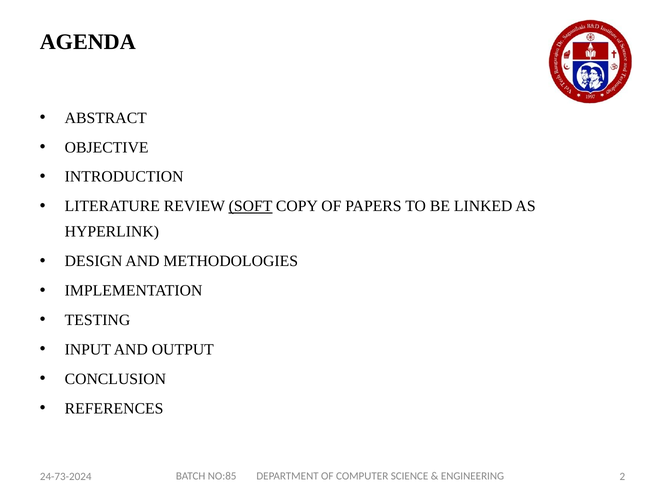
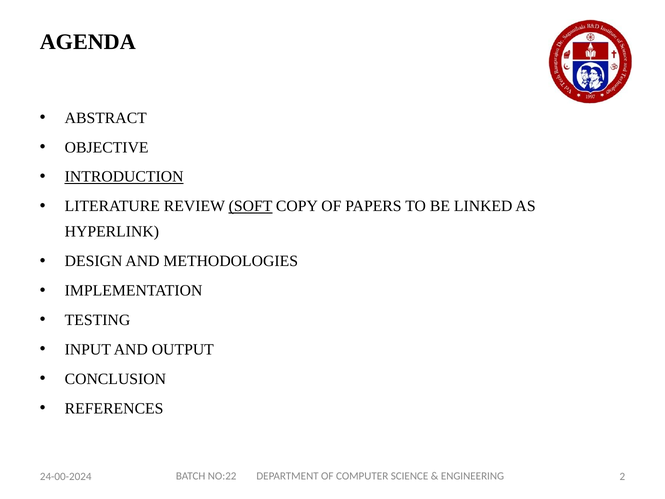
INTRODUCTION underline: none -> present (124, 177)
NO:85: NO:85 -> NO:22 (222, 476)
24-73-2024: 24-73-2024 -> 24-00-2024 (66, 476)
